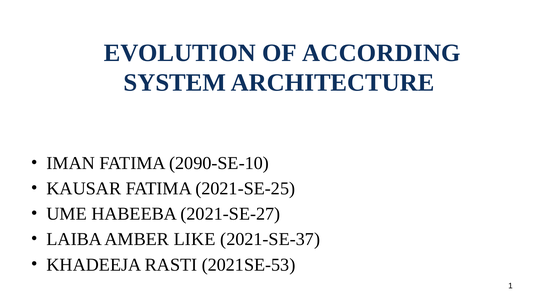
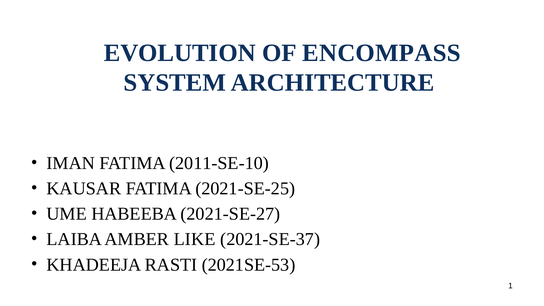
ACCORDING: ACCORDING -> ENCOMPASS (381, 53)
2090-SE-10: 2090-SE-10 -> 2011-SE-10 (219, 163)
